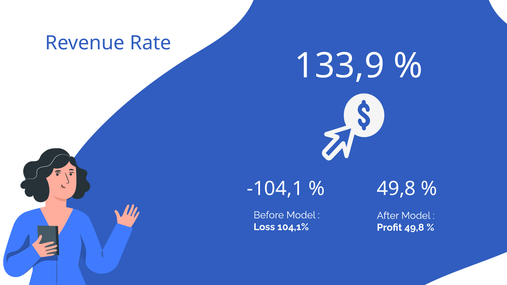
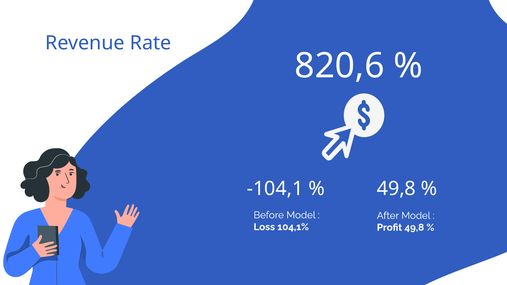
133,9: 133,9 -> 820,6 (340, 66)
